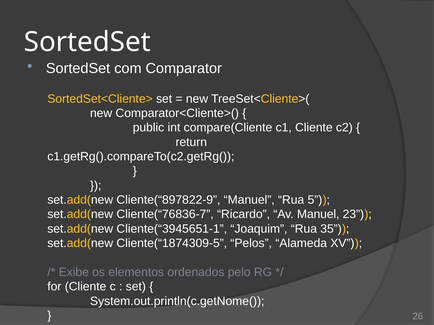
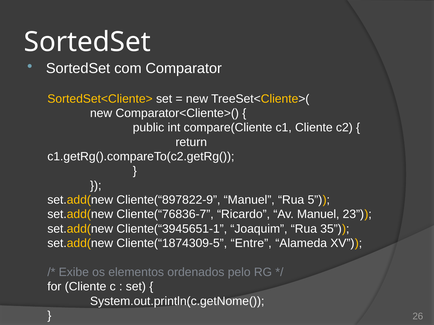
Pelos: Pelos -> Entre (251, 244)
